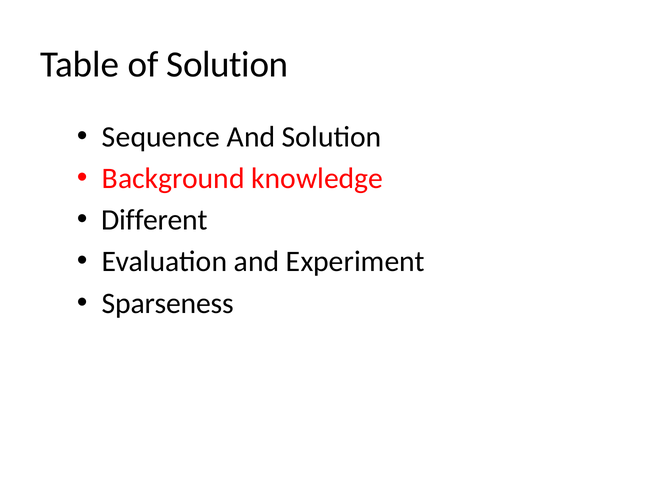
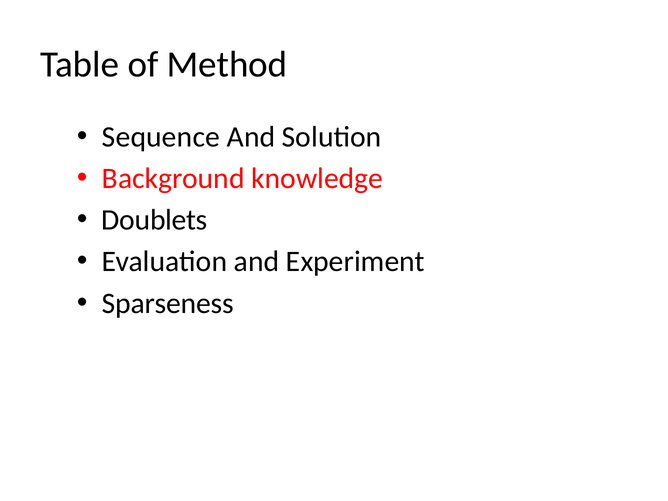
of Solution: Solution -> Method (227, 64)
Different: Different -> Doublets (154, 220)
